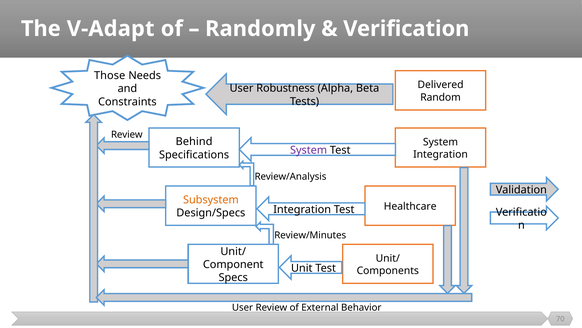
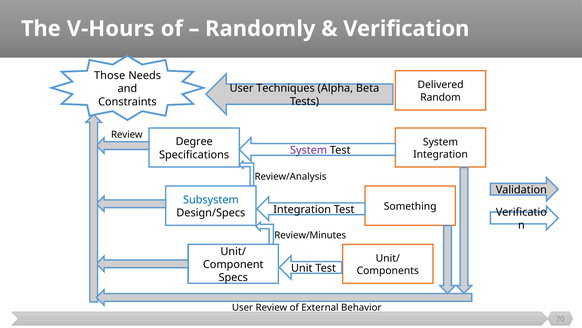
V-Adapt: V-Adapt -> V-Hours (111, 29)
Robustness: Robustness -> Techniques (286, 88)
Behind: Behind -> Degree (194, 141)
Subsystem colour: orange -> blue (211, 199)
Healthcare: Healthcare -> Something (410, 206)
